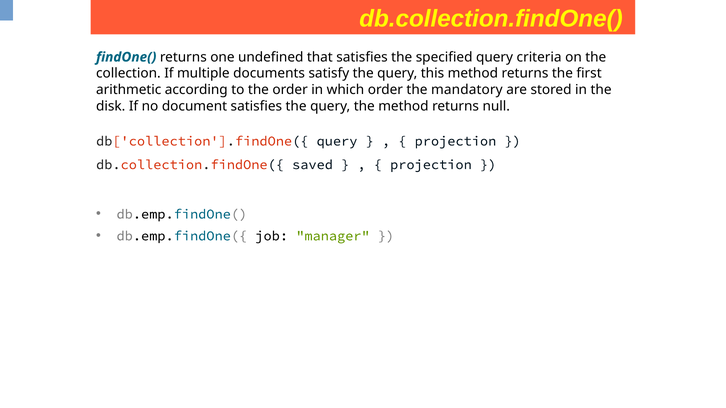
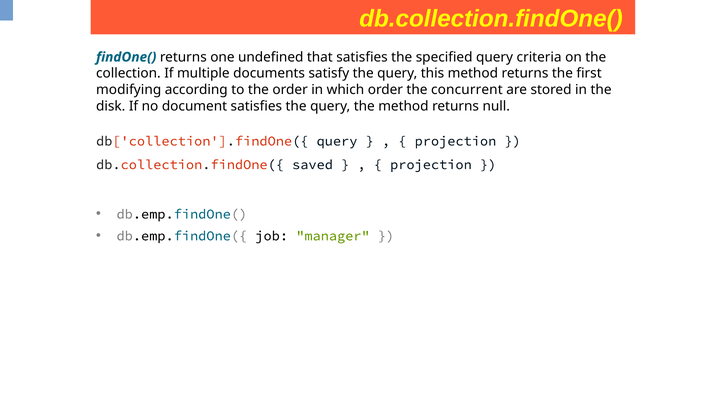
arithmetic: arithmetic -> modifying (129, 90)
mandatory: mandatory -> concurrent (467, 90)
